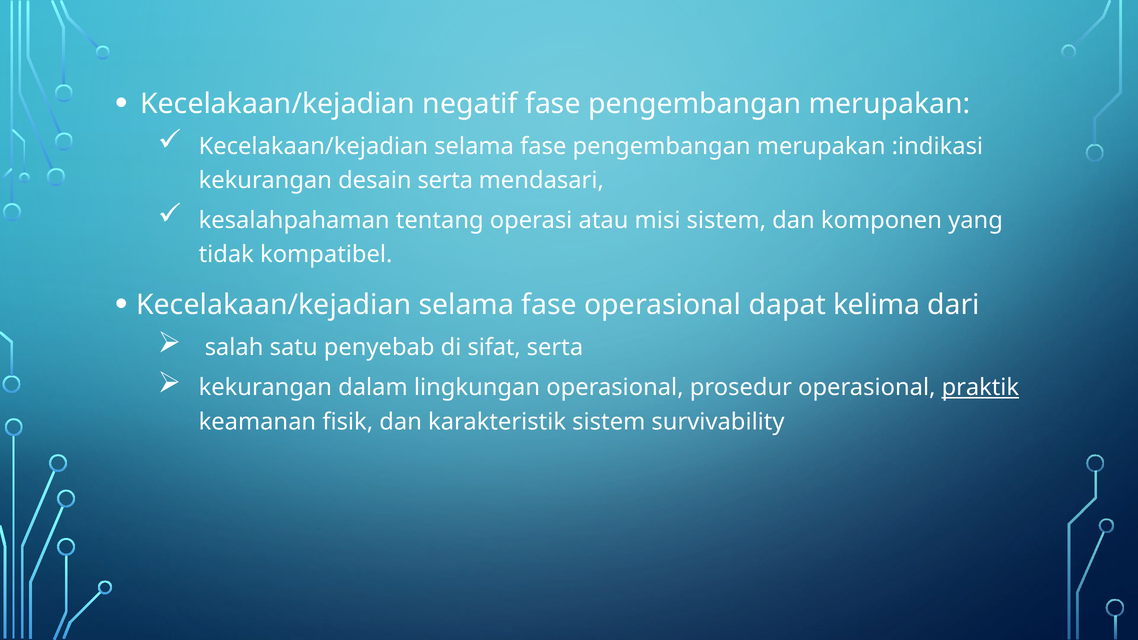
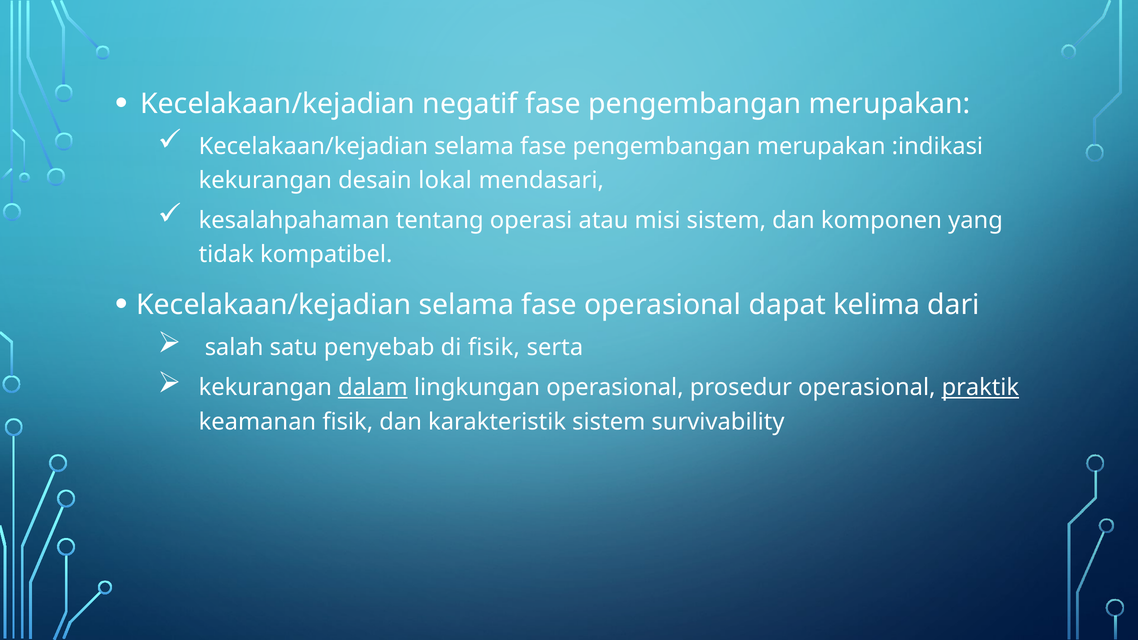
desain serta: serta -> lokal (445, 181)
di sifat: sifat -> fisik (494, 348)
dalam underline: none -> present (373, 388)
